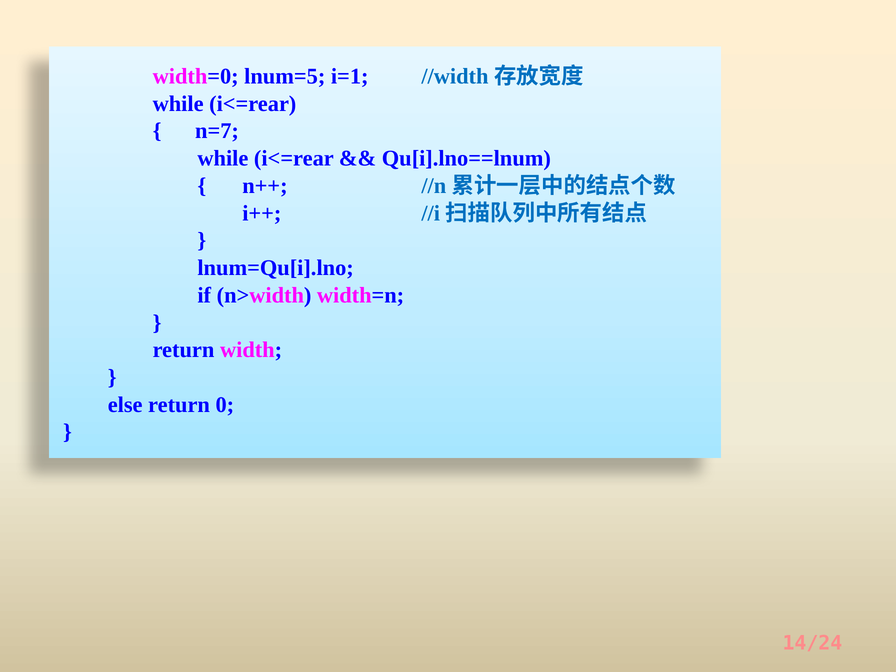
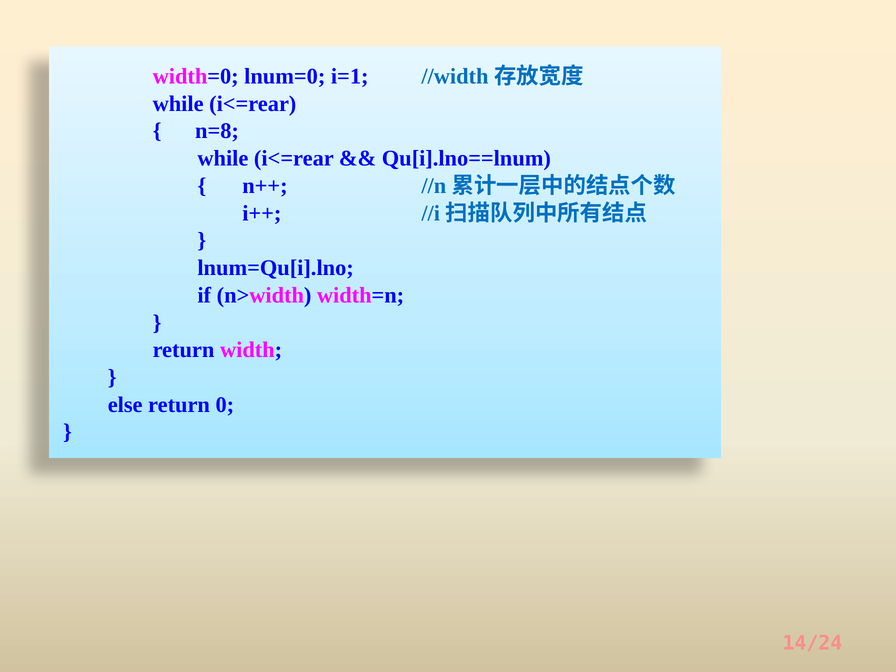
lnum=5: lnum=5 -> lnum=0 (285, 76)
n=7: n=7 -> n=8 (217, 131)
